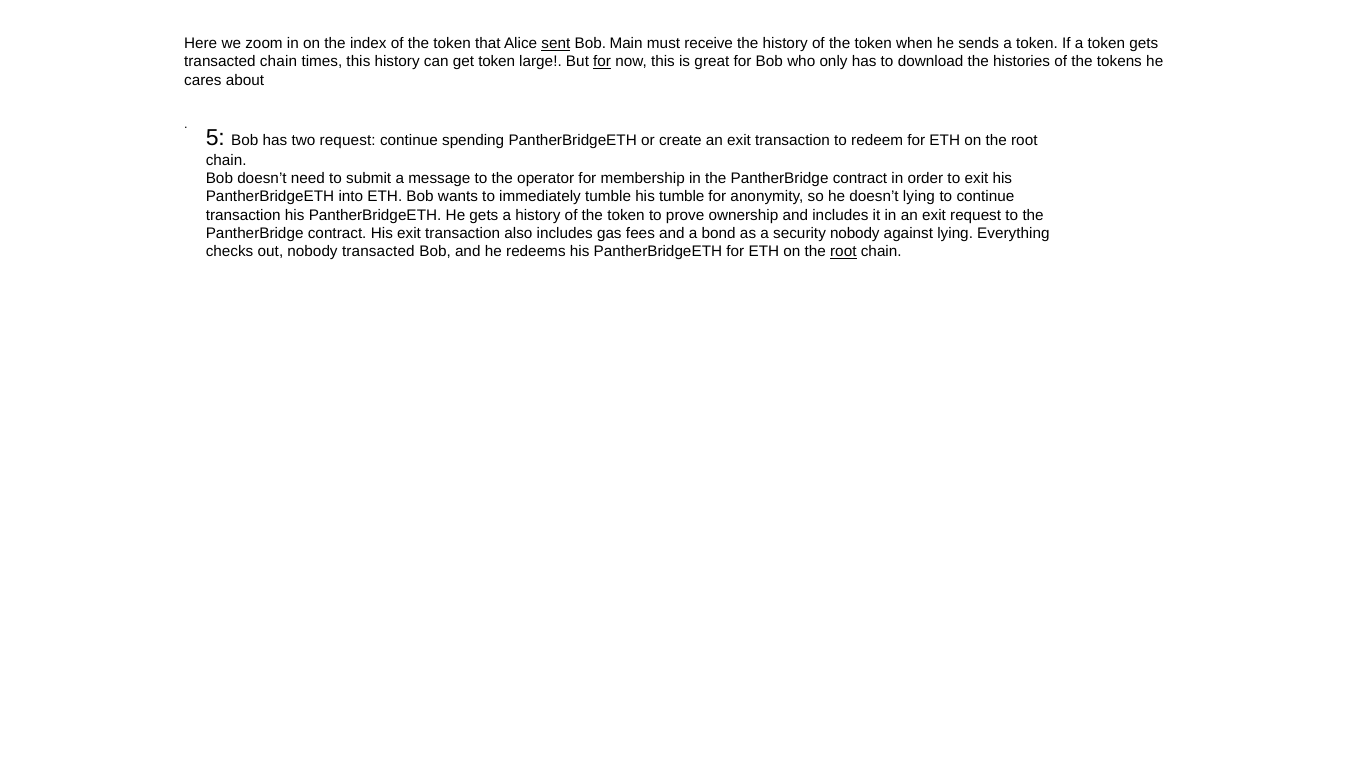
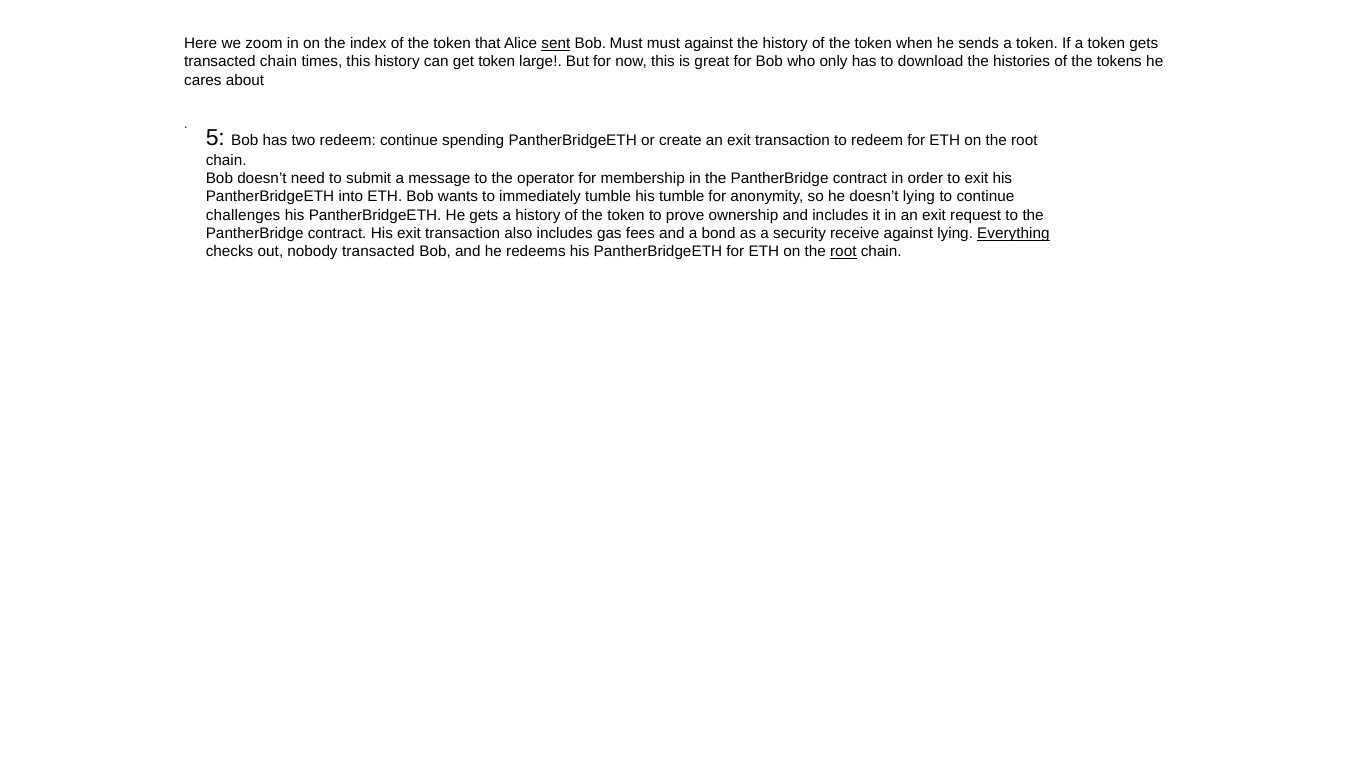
Bob Main: Main -> Must (626, 44)
must receive: receive -> against (709, 44)
for underline: present -> none (602, 62)
two request: request -> redeem (348, 140)
transaction: transaction -> challenges (243, 215)
security nobody: nobody -> receive (855, 233)
Everything underline: none -> present (1013, 233)
